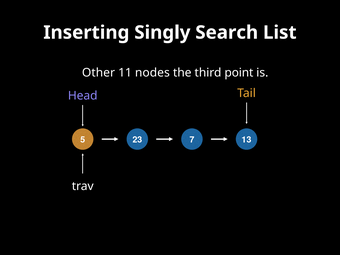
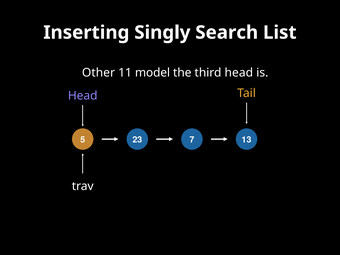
nodes: nodes -> model (152, 73)
third point: point -> head (239, 73)
